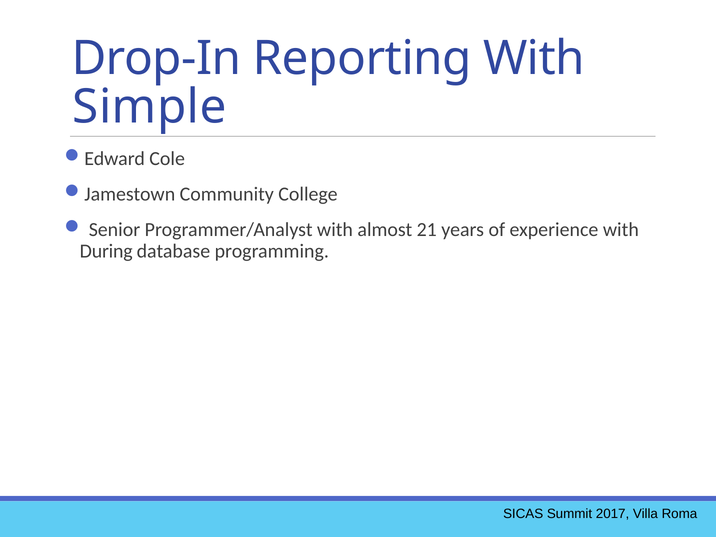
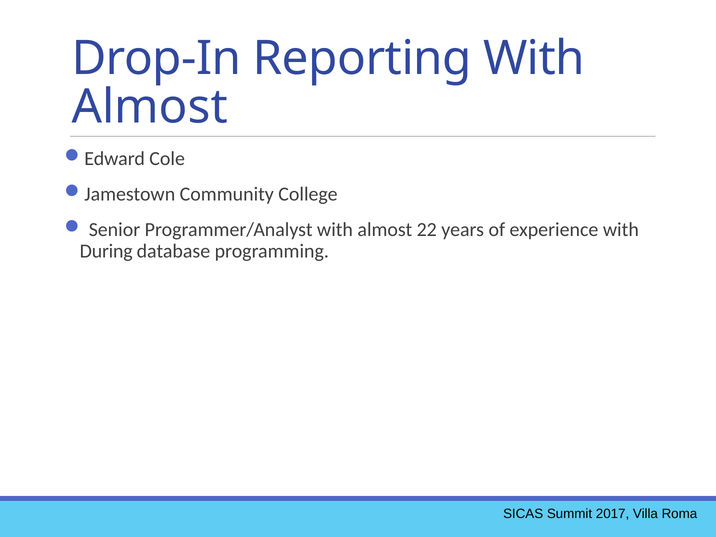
Simple: Simple -> Almost (150, 107)
21: 21 -> 22 (427, 230)
